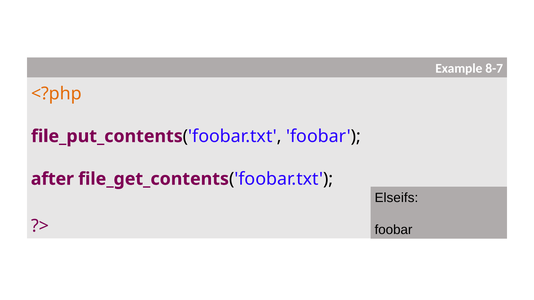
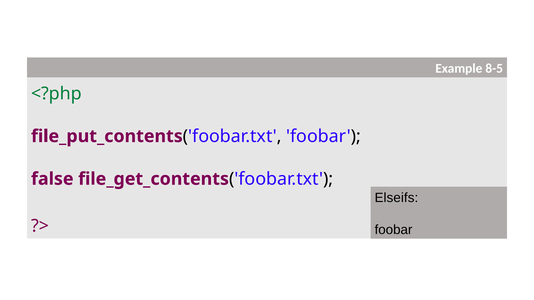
8-7: 8-7 -> 8-5 (494, 68)
<?php colour: orange -> green (56, 94)
after: after -> false (52, 179)
